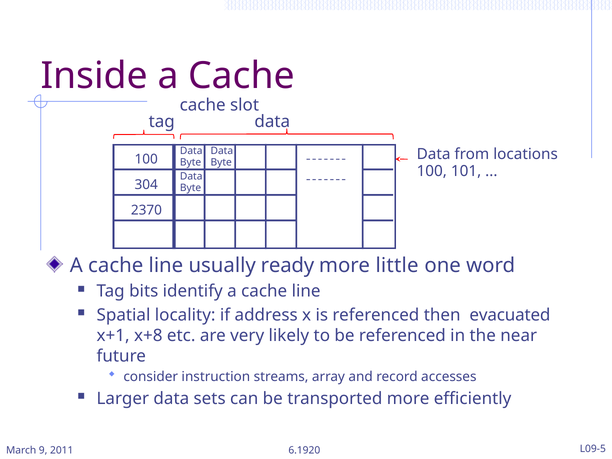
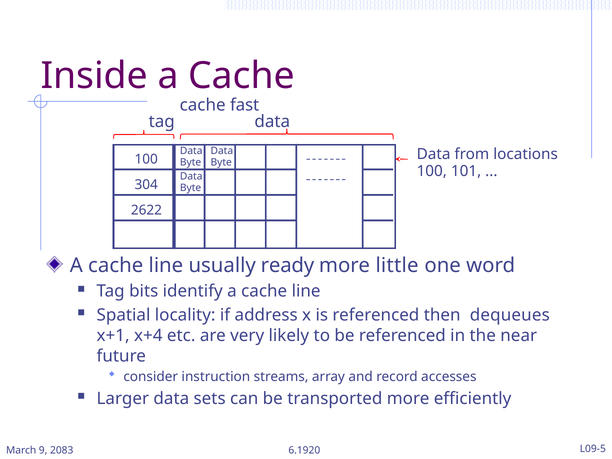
slot: slot -> fast (245, 105)
2370: 2370 -> 2622 (146, 210)
evacuated: evacuated -> dequeues (510, 315)
x+8: x+8 -> x+4 (148, 336)
2011: 2011 -> 2083 (62, 451)
